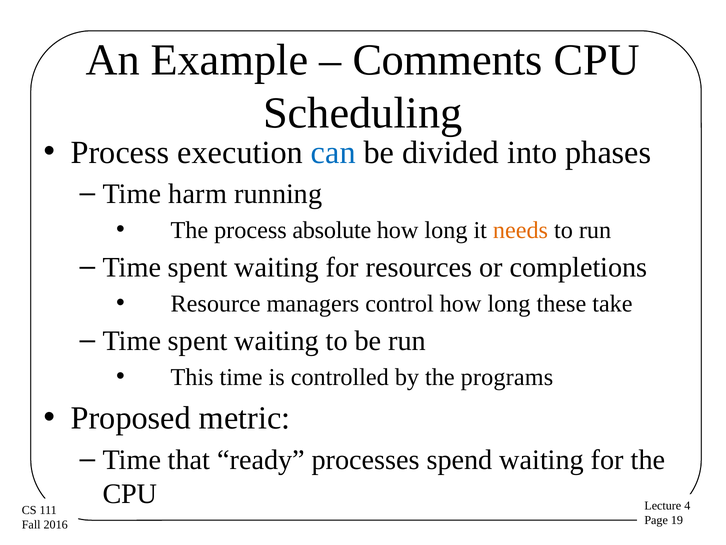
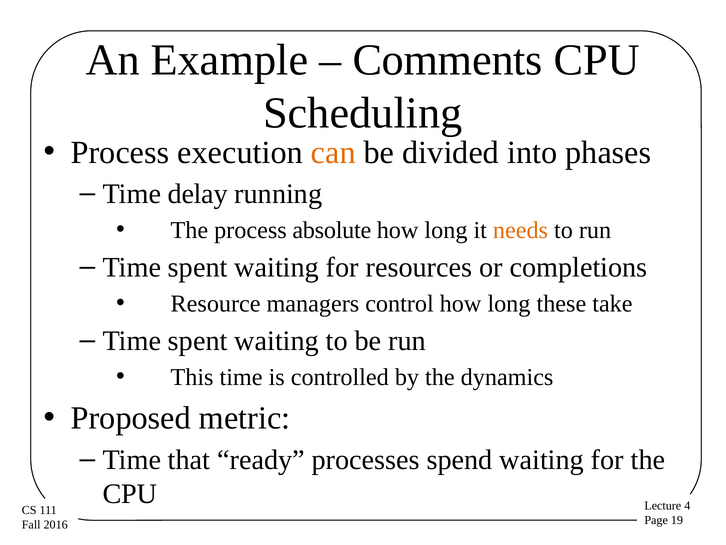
can colour: blue -> orange (333, 152)
harm: harm -> delay (198, 194)
programs: programs -> dynamics (507, 377)
